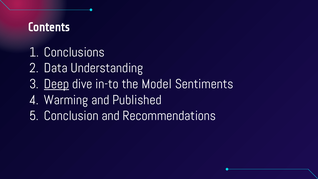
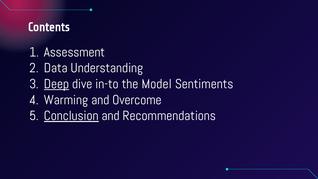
Conclusions: Conclusions -> Assessment (74, 52)
Published: Published -> Overcome (137, 100)
Conclusion underline: none -> present (71, 116)
